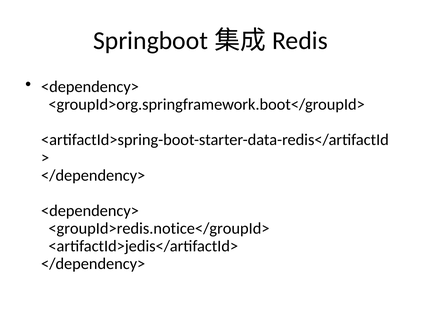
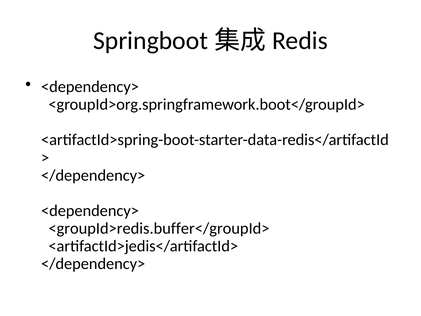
<groupId>redis.notice</groupId>: <groupId>redis.notice</groupId> -> <groupId>redis.buffer</groupId> (159, 228)
